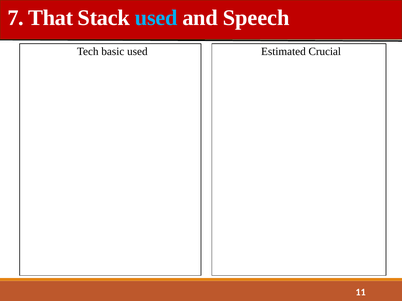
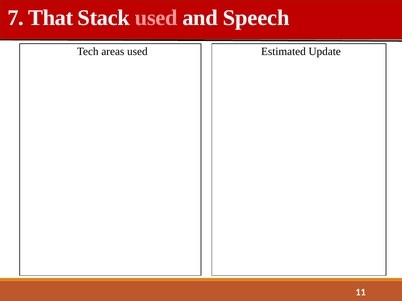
used colour: light blue -> pink (156, 18)
basic: basic -> areas (113, 52)
Crucial: Crucial -> Update (325, 52)
